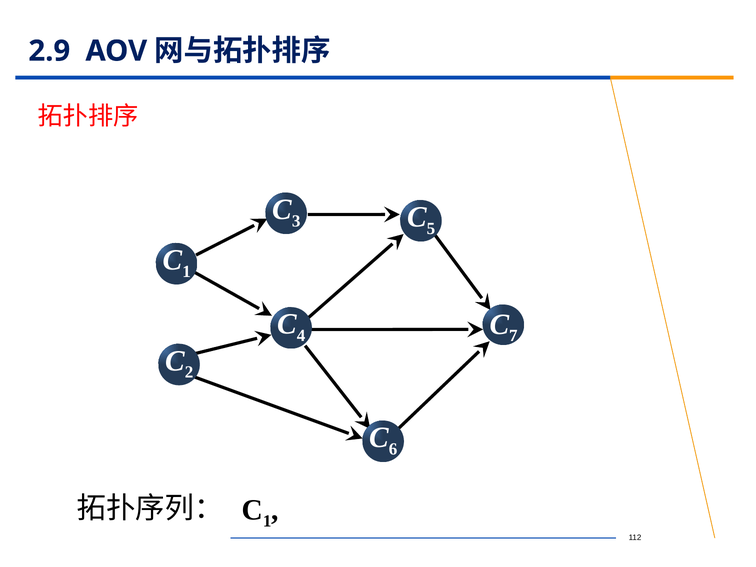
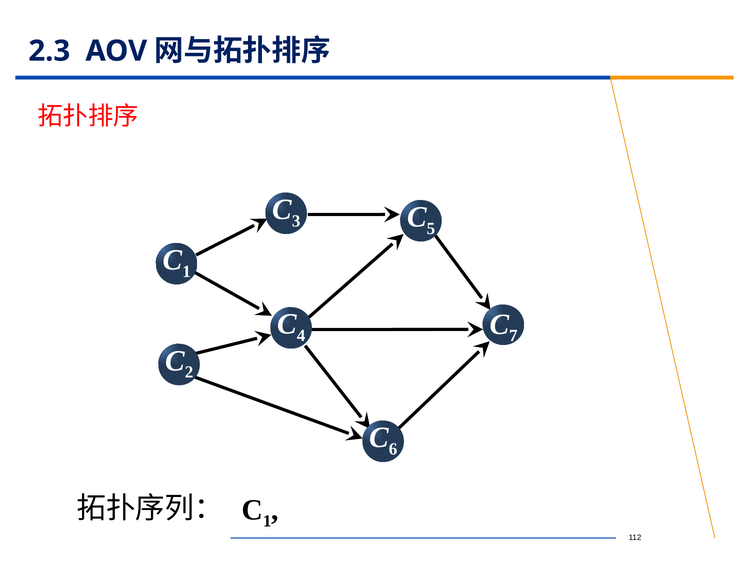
2.9: 2.9 -> 2.3 (49, 51)
